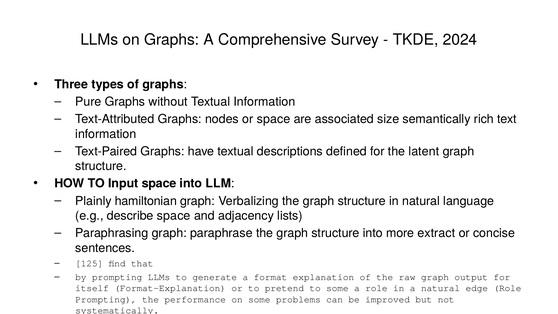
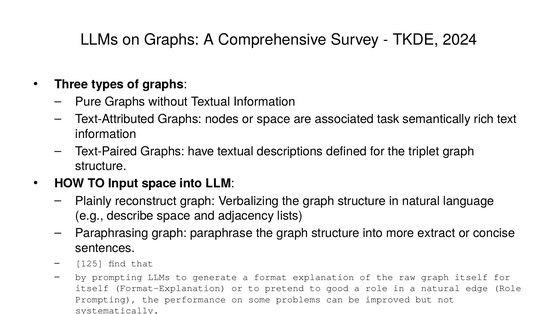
size: size -> task (388, 119)
latent: latent -> triplet (424, 151)
hamiltonian: hamiltonian -> reconstruct (146, 201)
graph output: output -> itself (471, 277)
to some: some -> good (337, 288)
